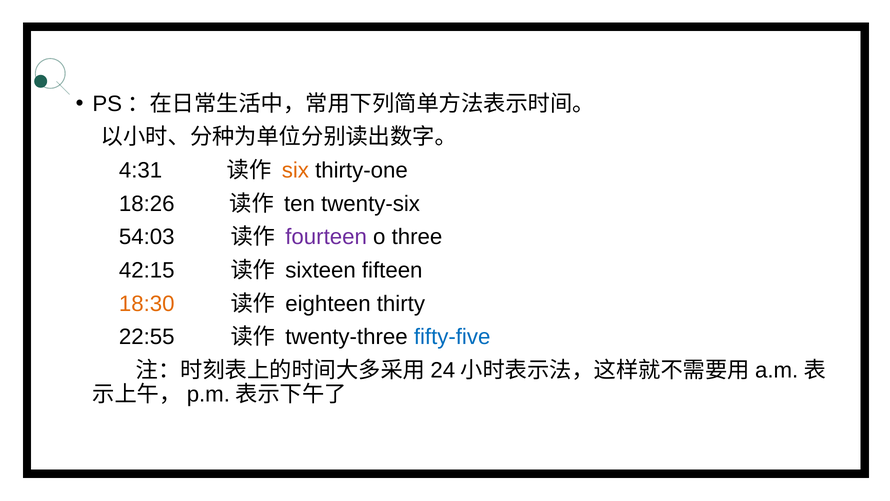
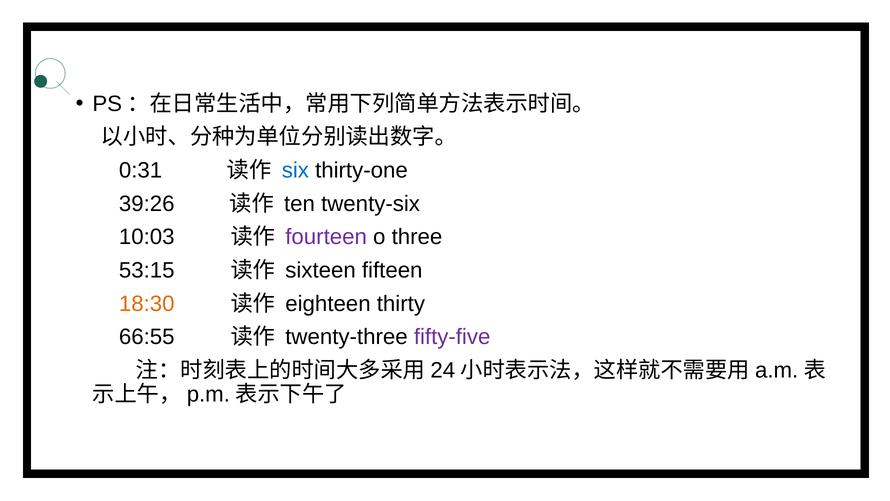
4:31: 4:31 -> 0:31 (141, 170)
six colour: orange -> blue (295, 170)
18:26: 18:26 -> 39:26 (147, 204)
54:03: 54:03 -> 10:03 (147, 237)
42:15: 42:15 -> 53:15 (147, 270)
22:55: 22:55 -> 66:55 (147, 337)
fifty-five colour: blue -> purple (452, 337)
